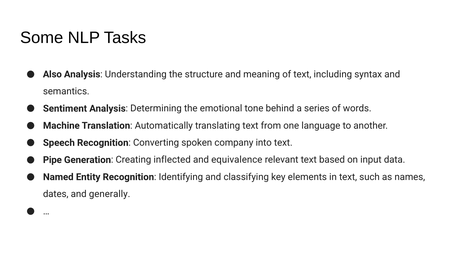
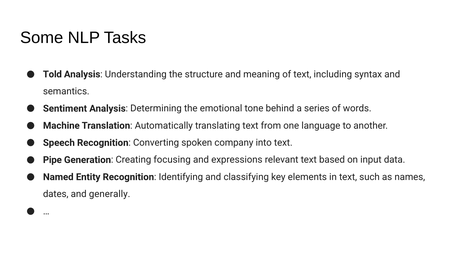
Also: Also -> Told (52, 74)
inflected: inflected -> focusing (172, 160)
equivalence: equivalence -> expressions (237, 160)
